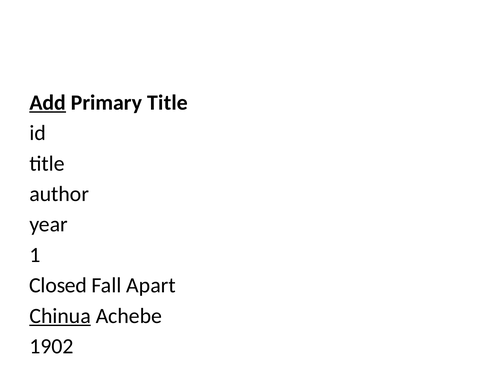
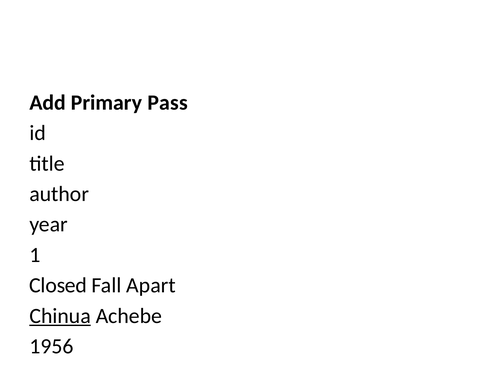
Add underline: present -> none (48, 103)
Primary Title: Title -> Pass (168, 103)
1902: 1902 -> 1956 (51, 347)
